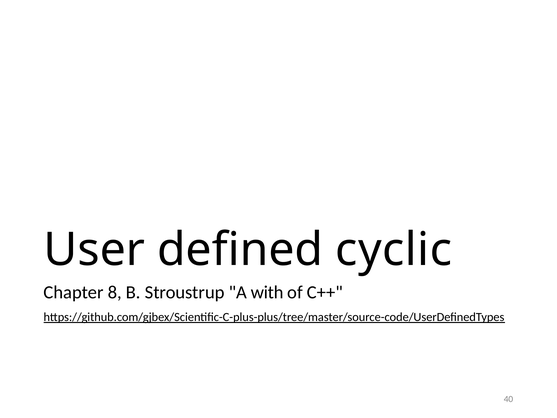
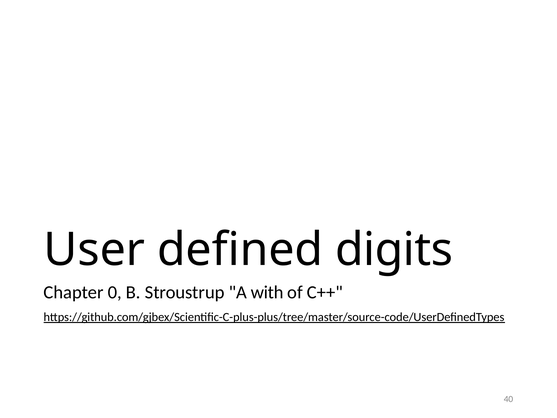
cyclic: cyclic -> digits (394, 250)
8: 8 -> 0 (115, 292)
